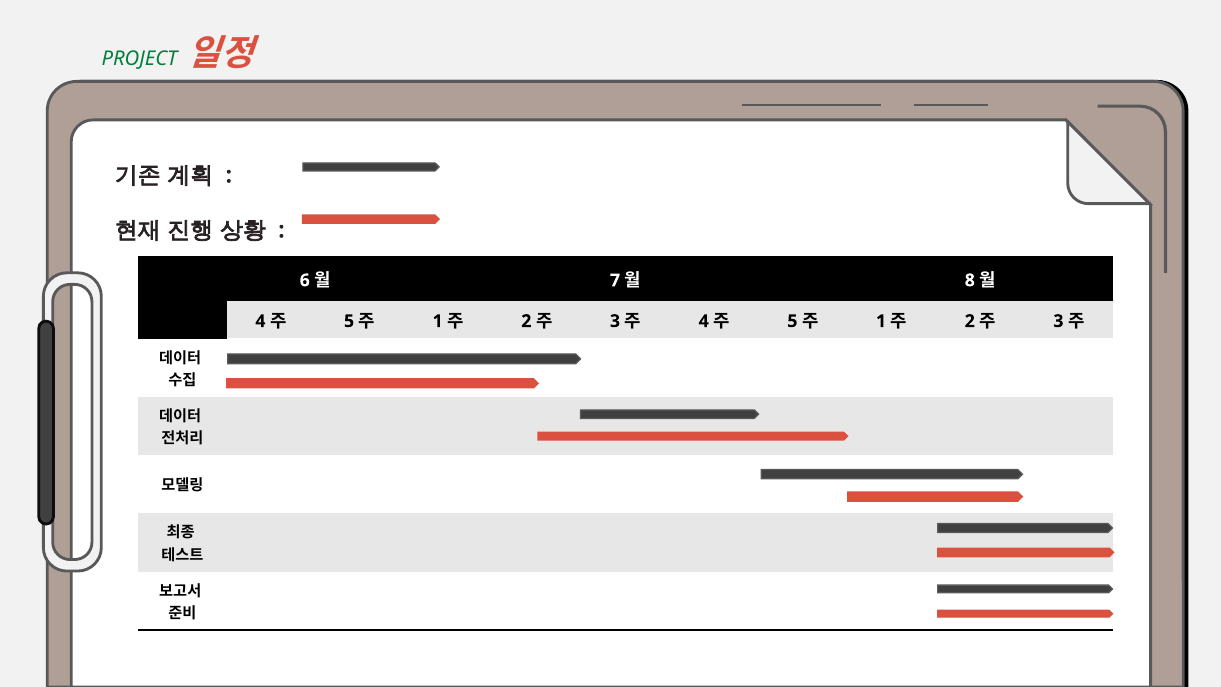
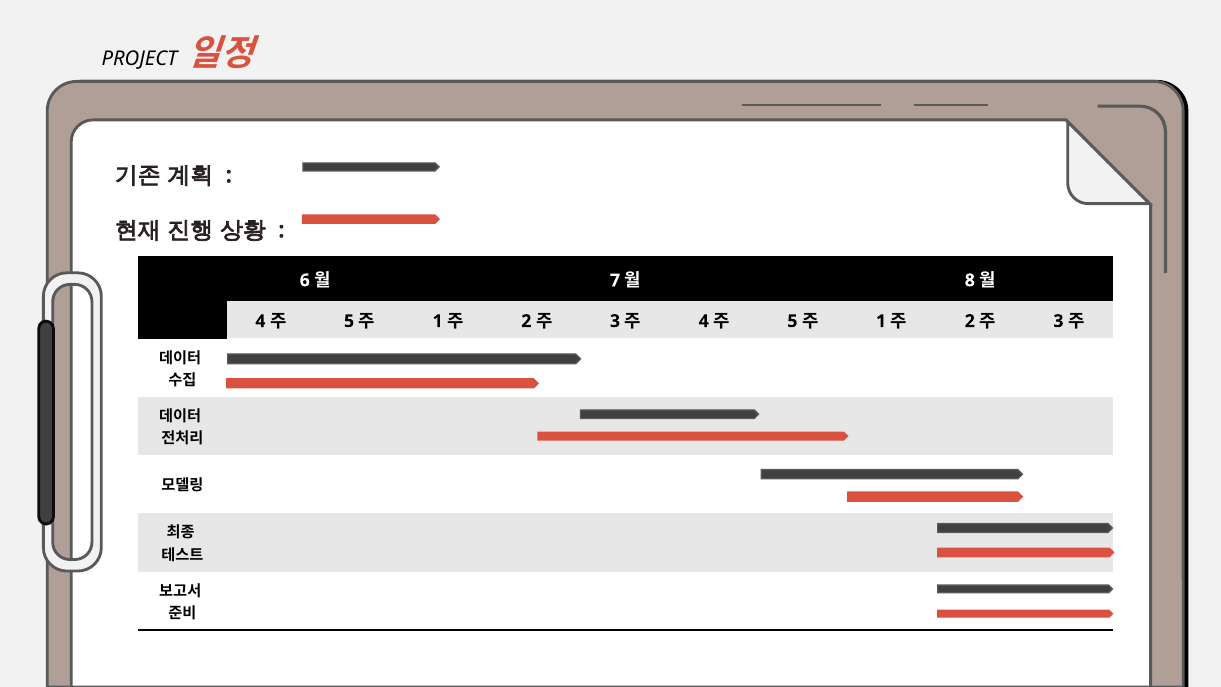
PROJECT colour: green -> black (140, 59)
